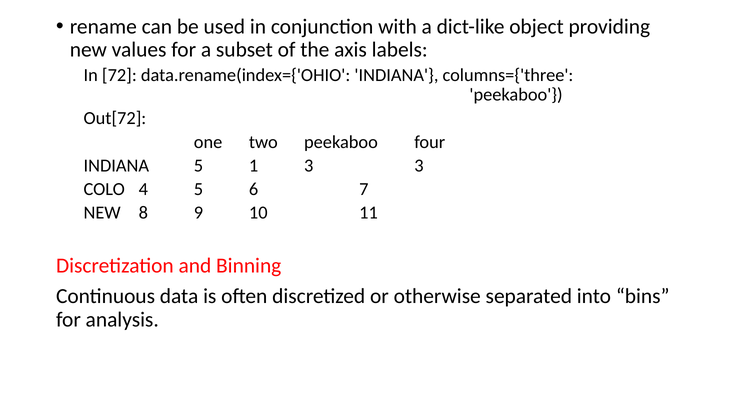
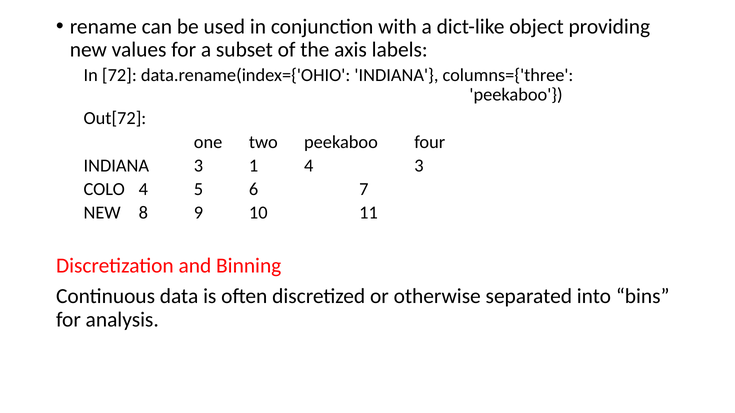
INDIANA 5: 5 -> 3 (198, 166)
1 3: 3 -> 4 (309, 166)
